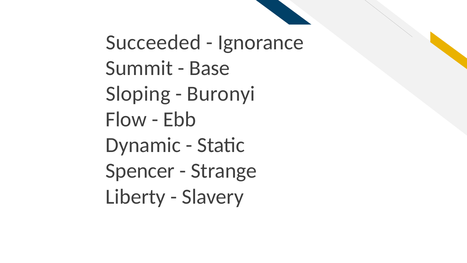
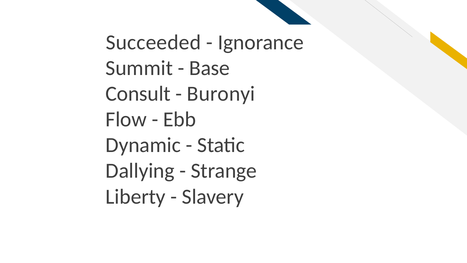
Sloping: Sloping -> Consult (138, 94)
Spencer: Spencer -> Dallying (140, 171)
